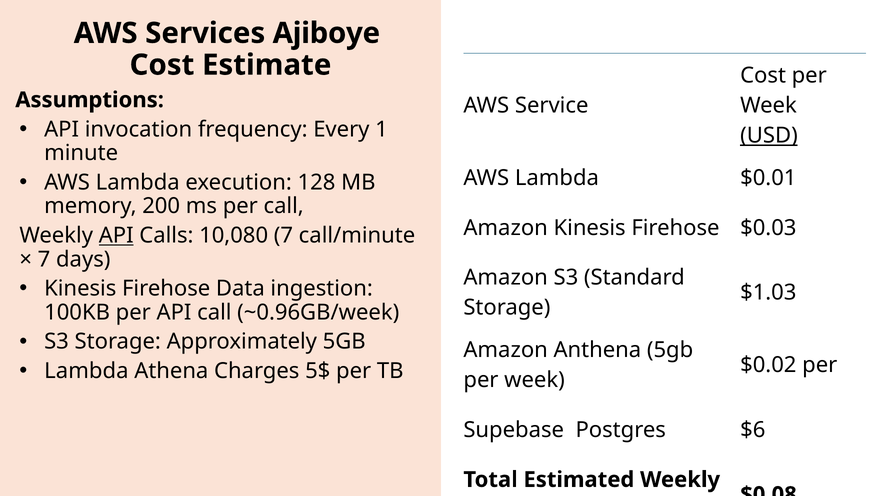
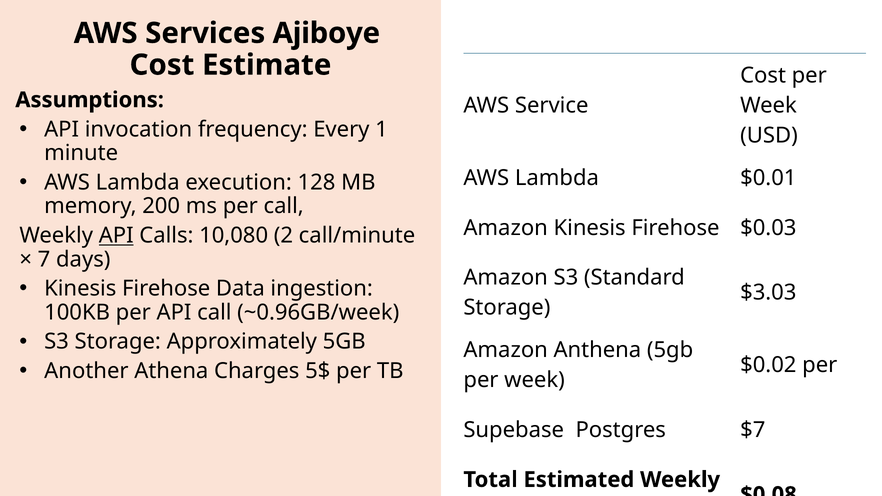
USD underline: present -> none (769, 136)
10,080 7: 7 -> 2 (283, 236)
$1.03: $1.03 -> $3.03 (768, 293)
Lambda: Lambda -> Another (86, 371)
$6: $6 -> $7 (753, 430)
